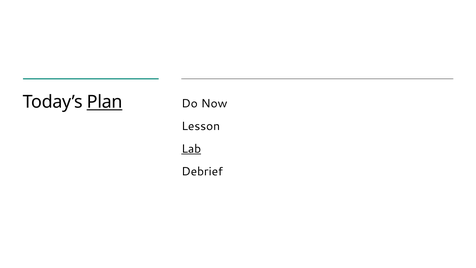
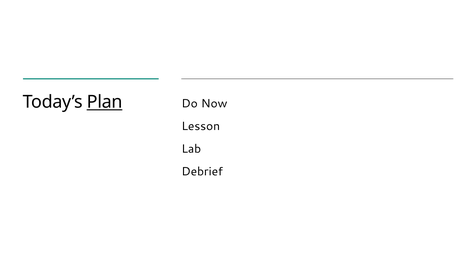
Lab underline: present -> none (191, 149)
